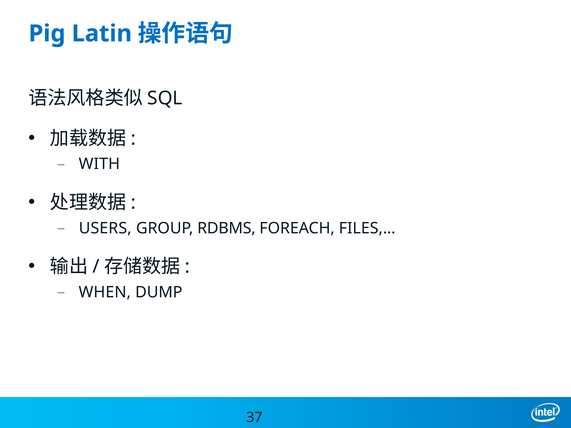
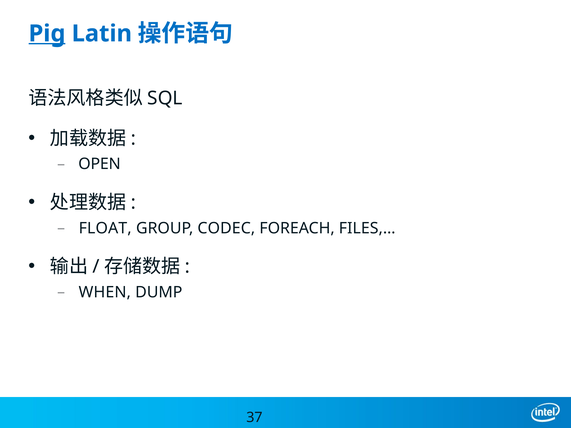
Pig underline: none -> present (47, 34)
WITH: WITH -> OPEN (99, 164)
USERS: USERS -> FLOAT (105, 228)
RDBMS: RDBMS -> CODEC (226, 228)
